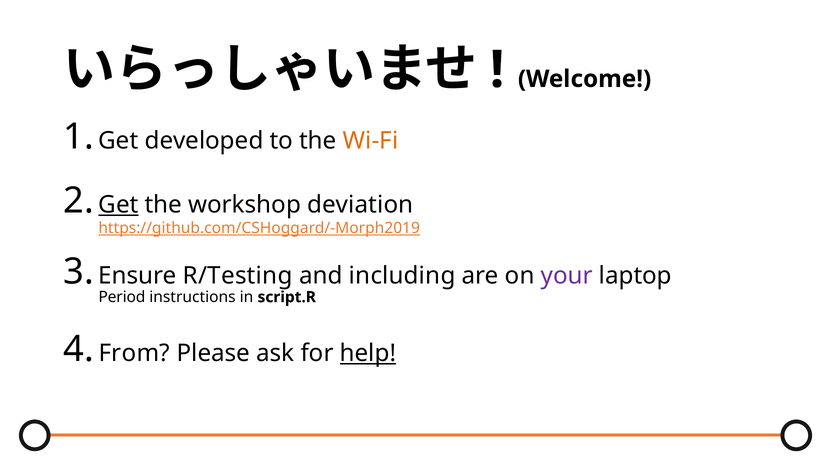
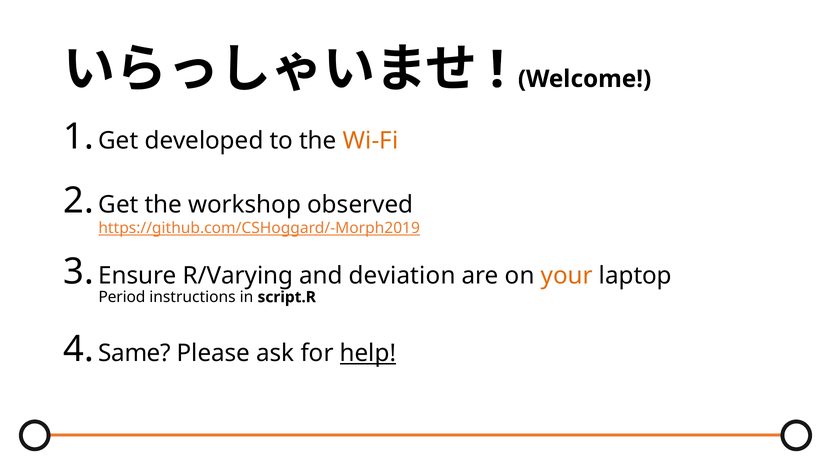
Get underline: present -> none (118, 204)
deviation: deviation -> observed (360, 204)
R/Testing: R/Testing -> R/Varying (238, 275)
including: including -> deviation (402, 275)
your colour: purple -> orange (567, 275)
From: From -> Same (135, 353)
